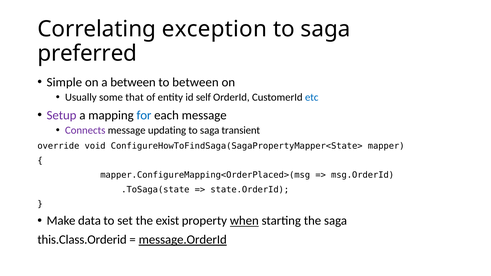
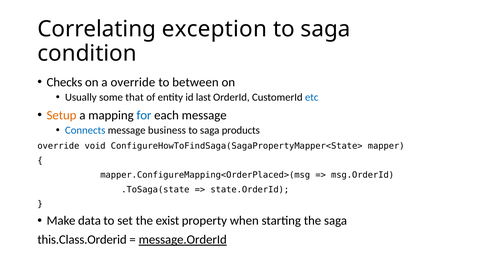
preferred: preferred -> condition (87, 53)
Simple: Simple -> Checks (64, 82)
a between: between -> override (133, 82)
self: self -> last (203, 97)
Setup colour: purple -> orange (62, 115)
Connects colour: purple -> blue (85, 131)
updating: updating -> business (167, 131)
transient: transient -> products (241, 131)
when underline: present -> none (244, 221)
